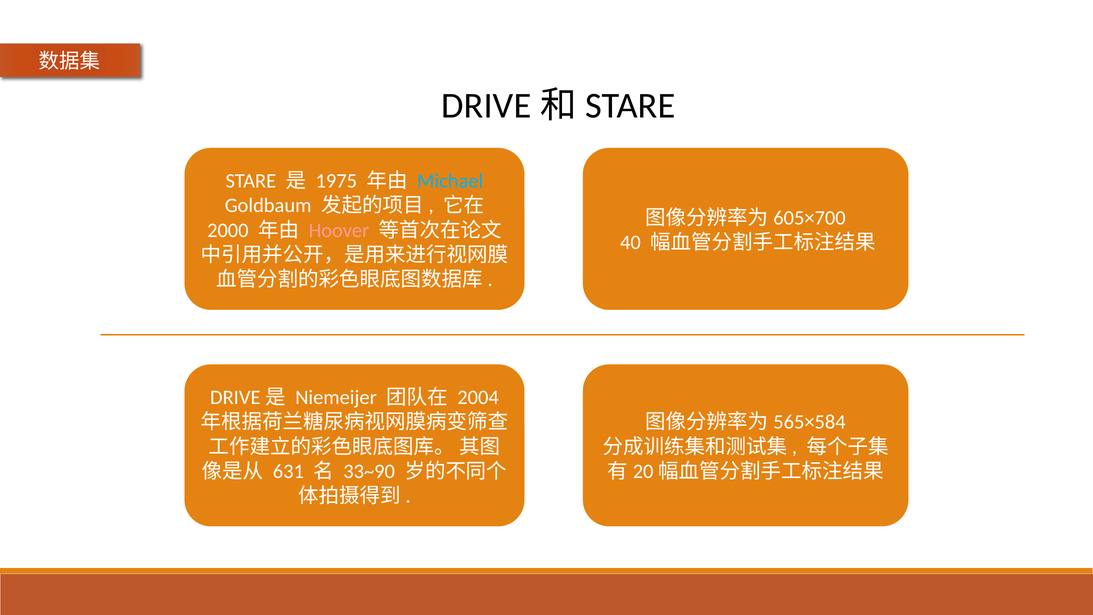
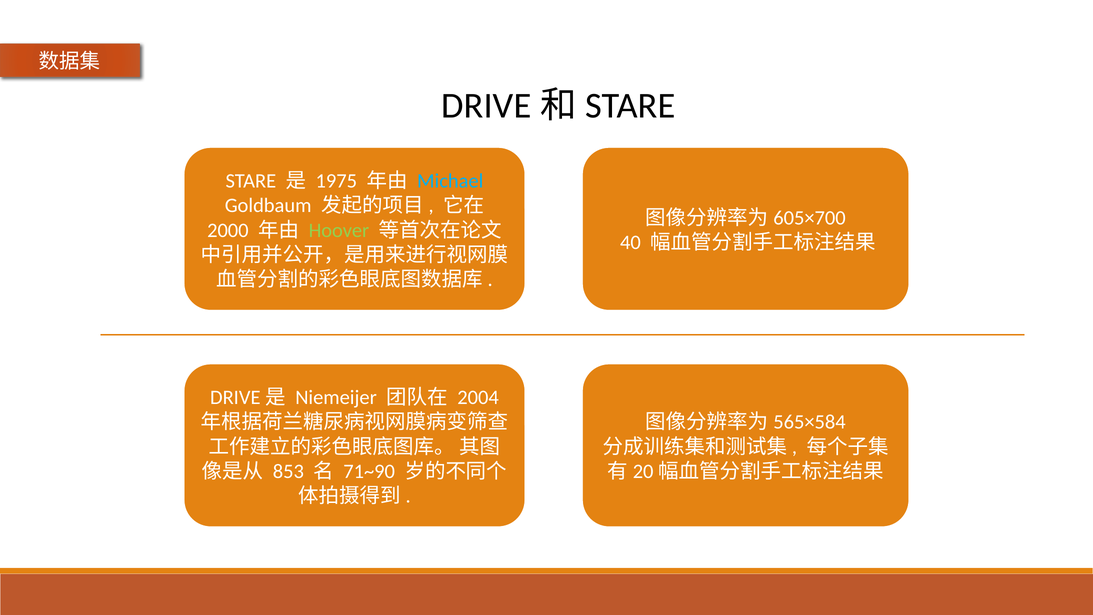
Hoover colour: pink -> light green (339, 230)
631: 631 -> 853 (288, 471)
33~90: 33~90 -> 71~90 (369, 471)
